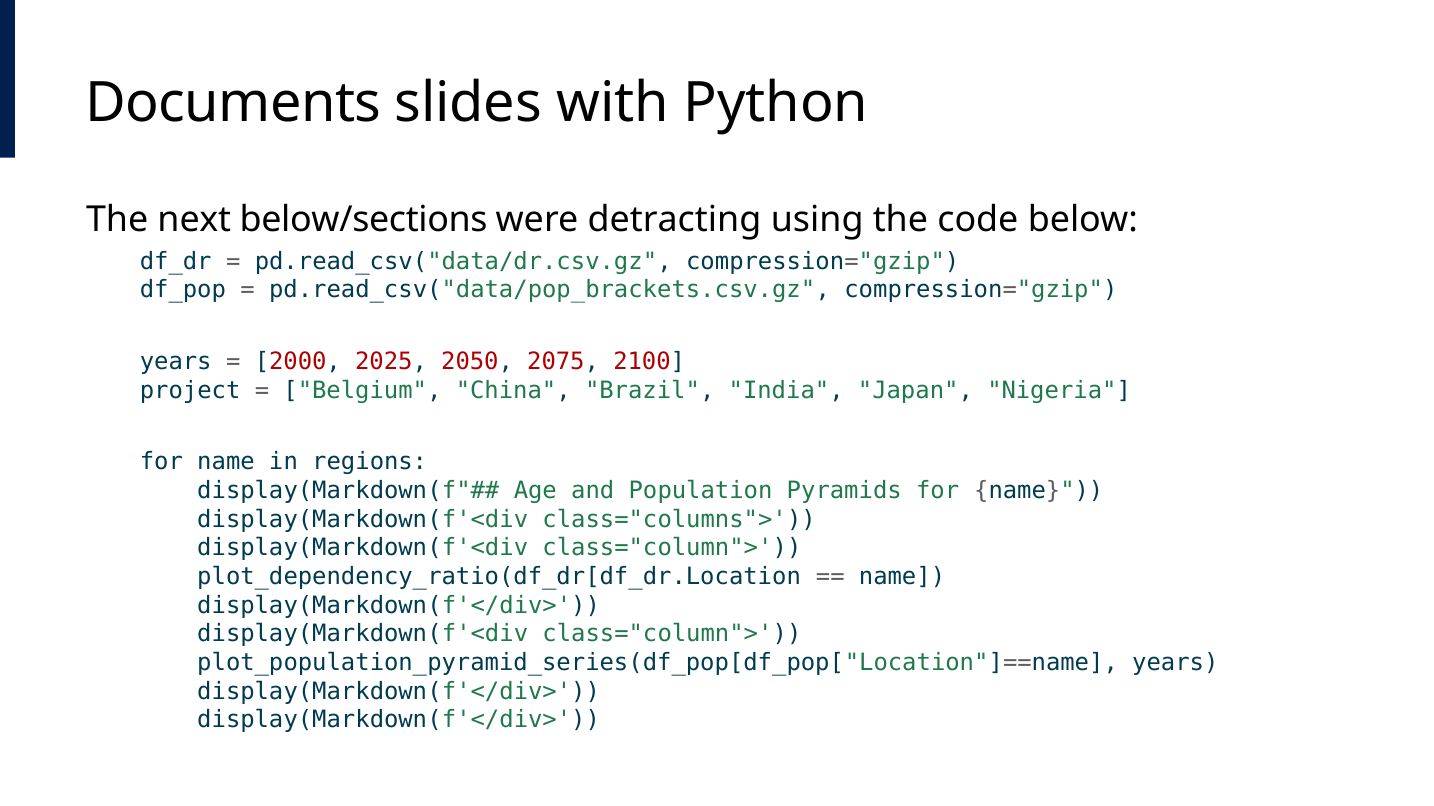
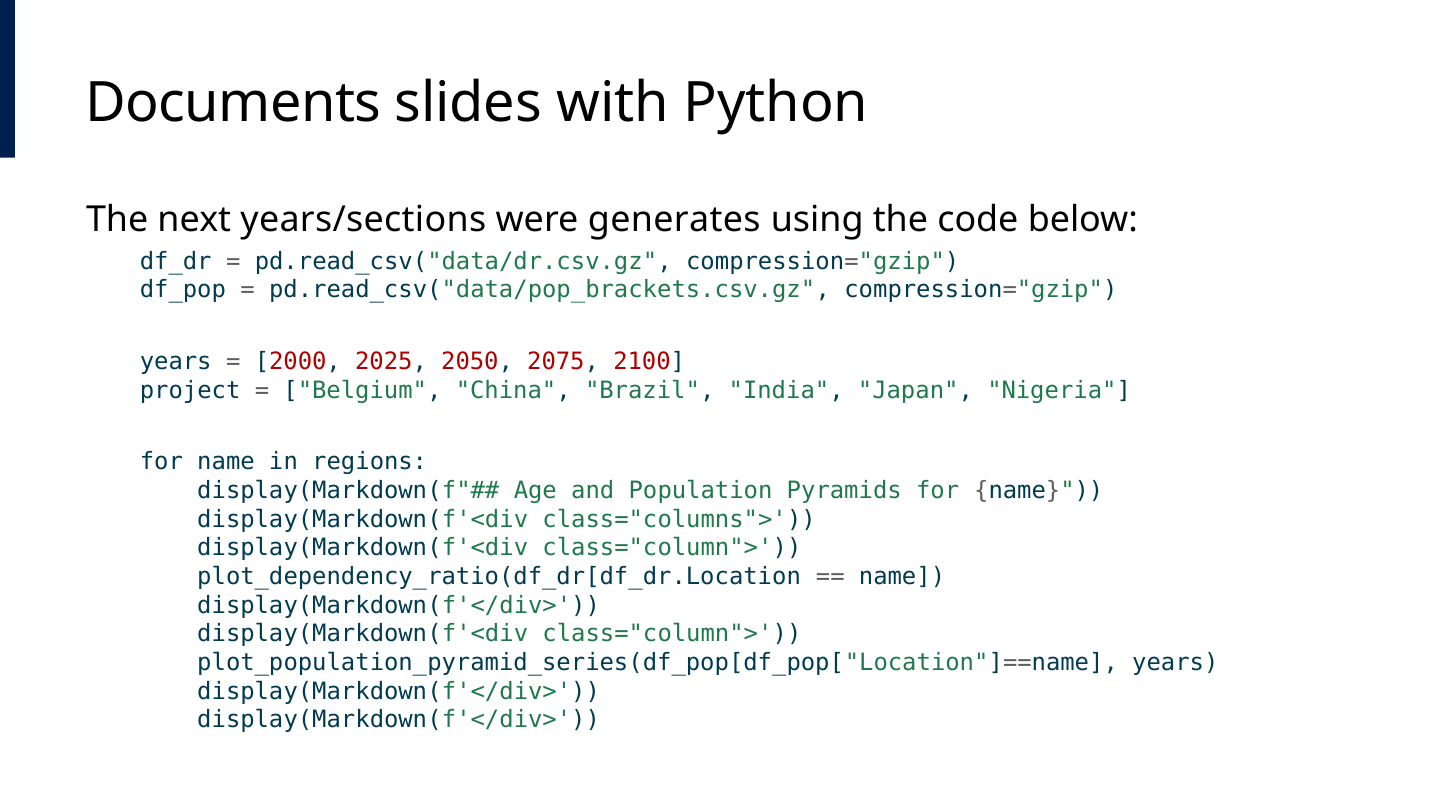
below/sections: below/sections -> years/sections (363, 219)
detracting: detracting -> generates (674, 219)
